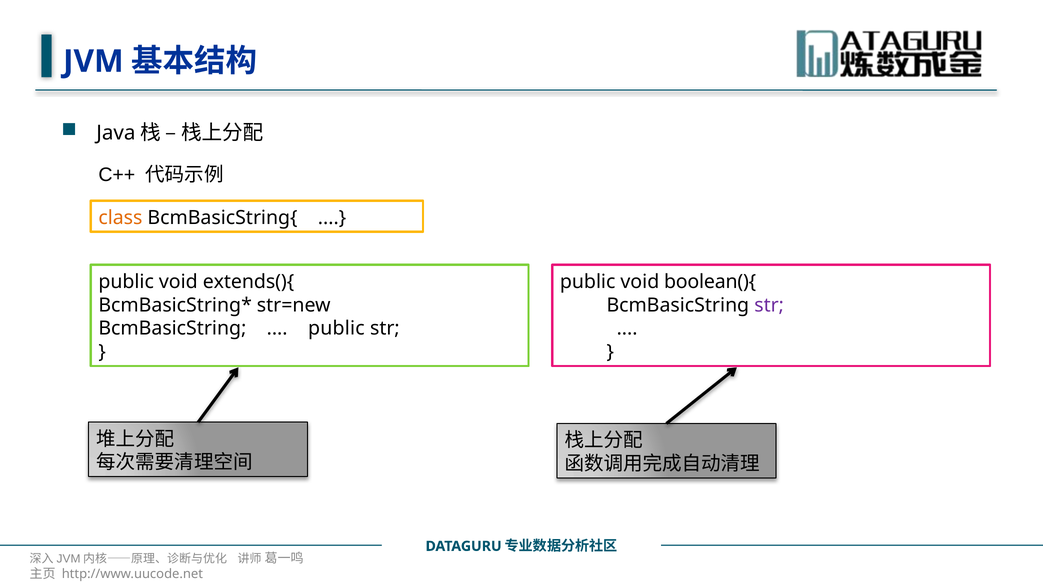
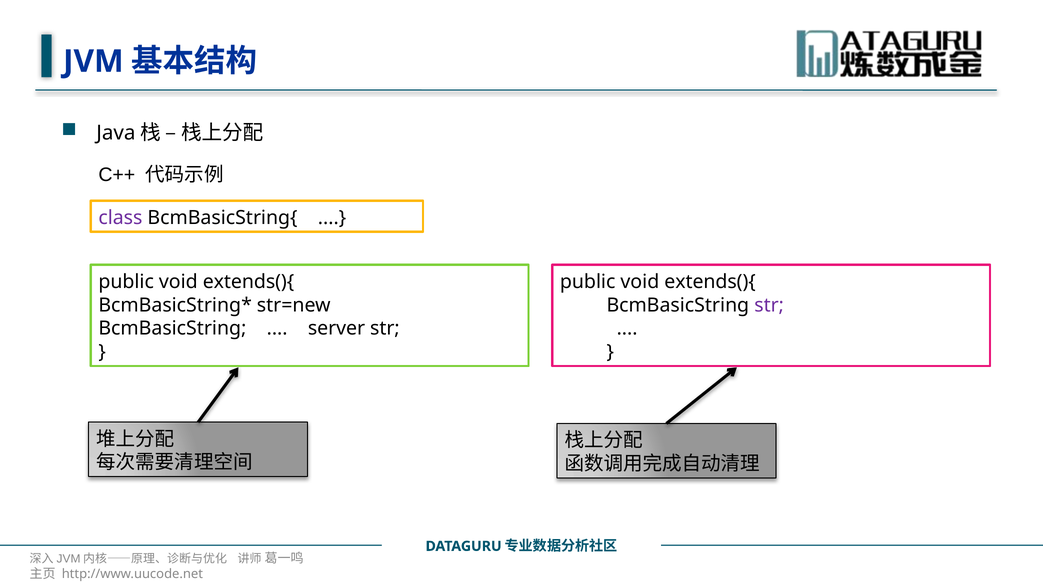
class colour: orange -> purple (120, 218)
boolean(){: boolean(){ -> extends(){ (710, 282)
public: public -> server (337, 329)
